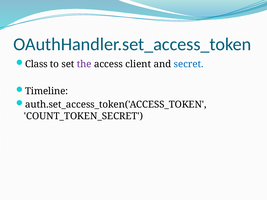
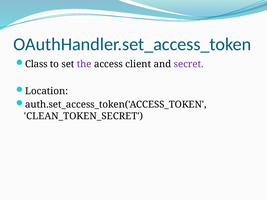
secret colour: blue -> purple (189, 64)
Timeline: Timeline -> Location (47, 91)
COUNT_TOKEN_SECRET: COUNT_TOKEN_SECRET -> CLEAN_TOKEN_SECRET (83, 116)
